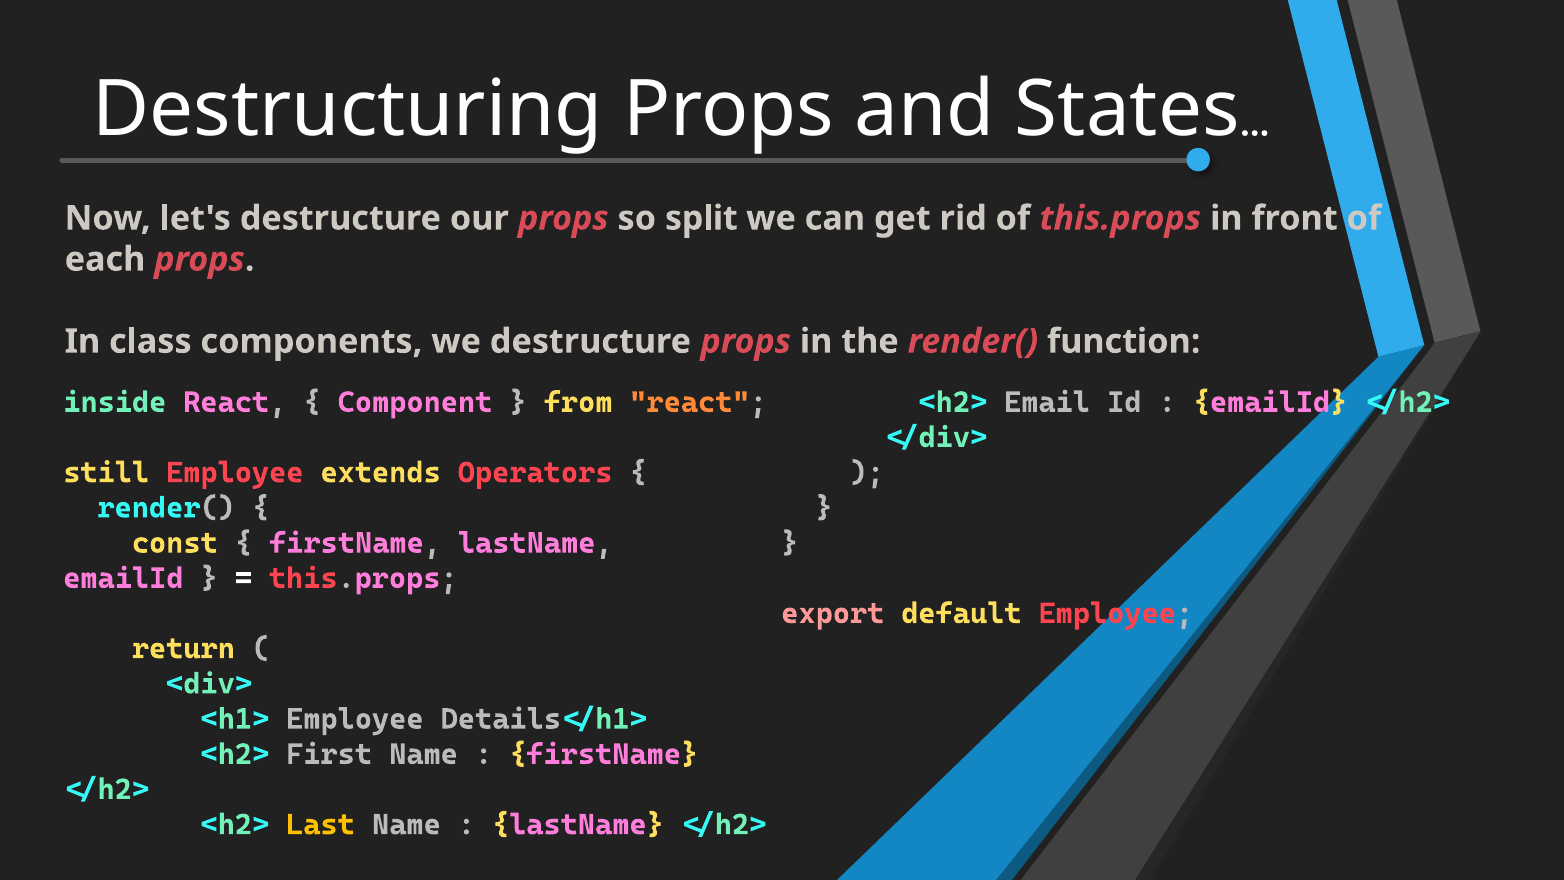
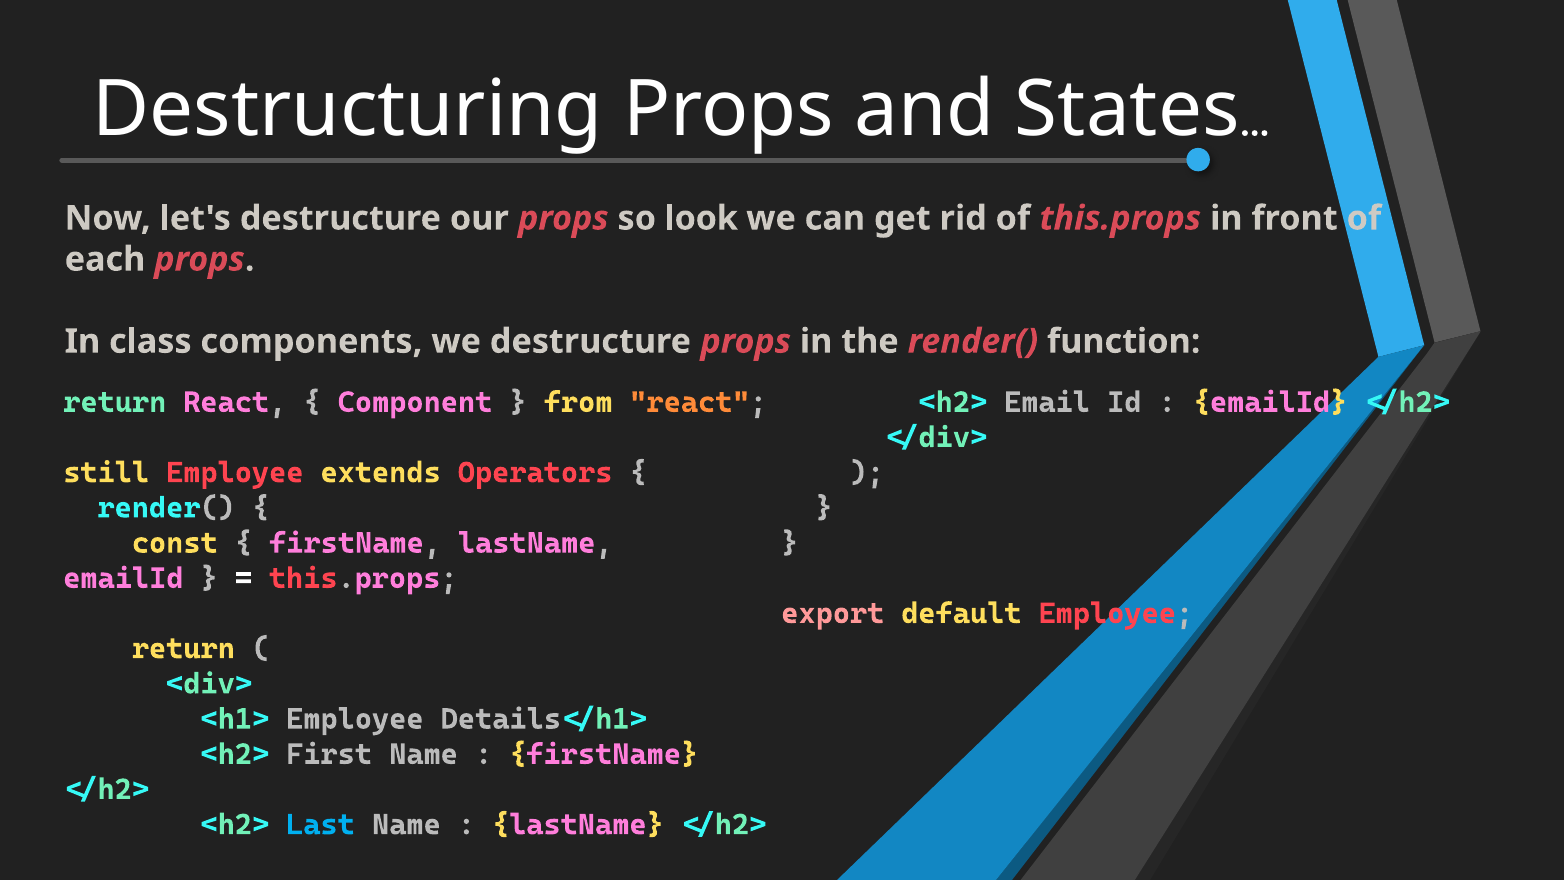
split: split -> look (701, 218)
inside: inside -> return (115, 402)
Last colour: yellow -> light blue (320, 824)
